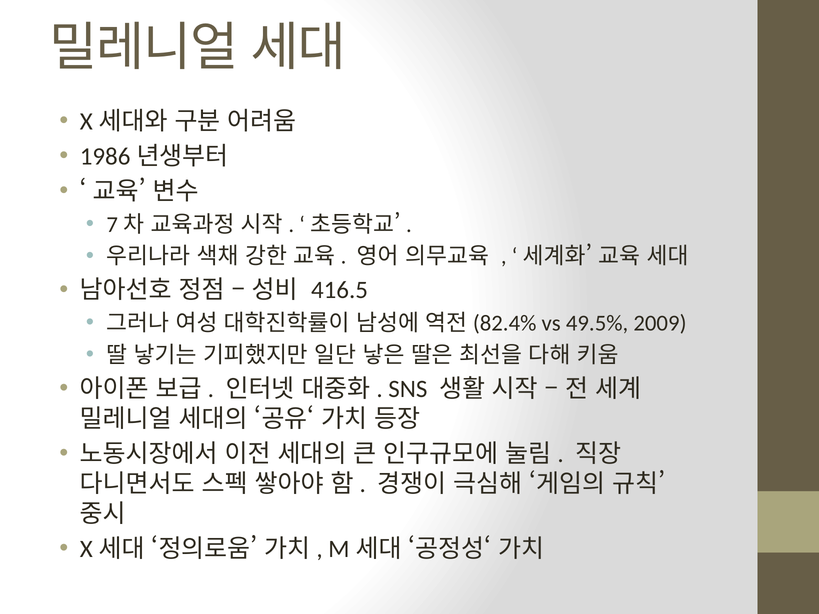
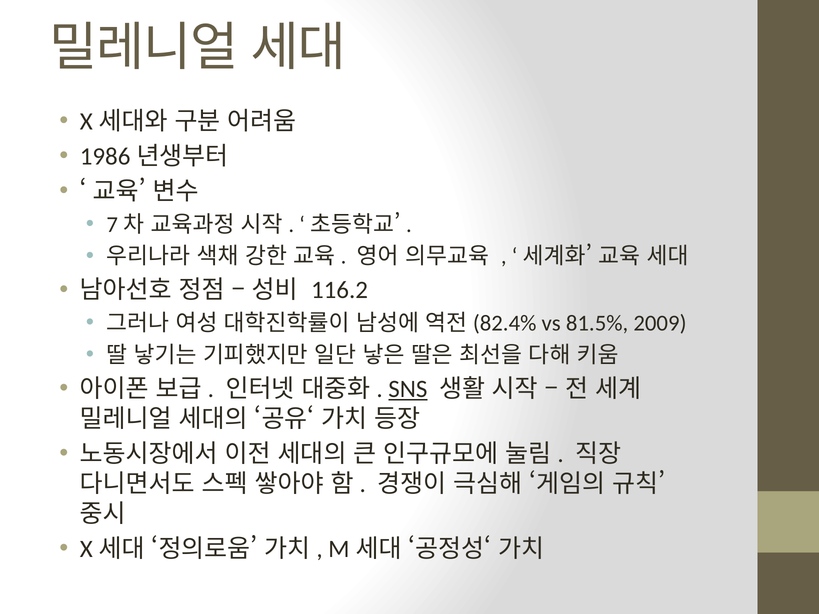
416.5: 416.5 -> 116.2 (340, 290)
49.5%: 49.5% -> 81.5% (597, 323)
SNS underline: none -> present (408, 389)
